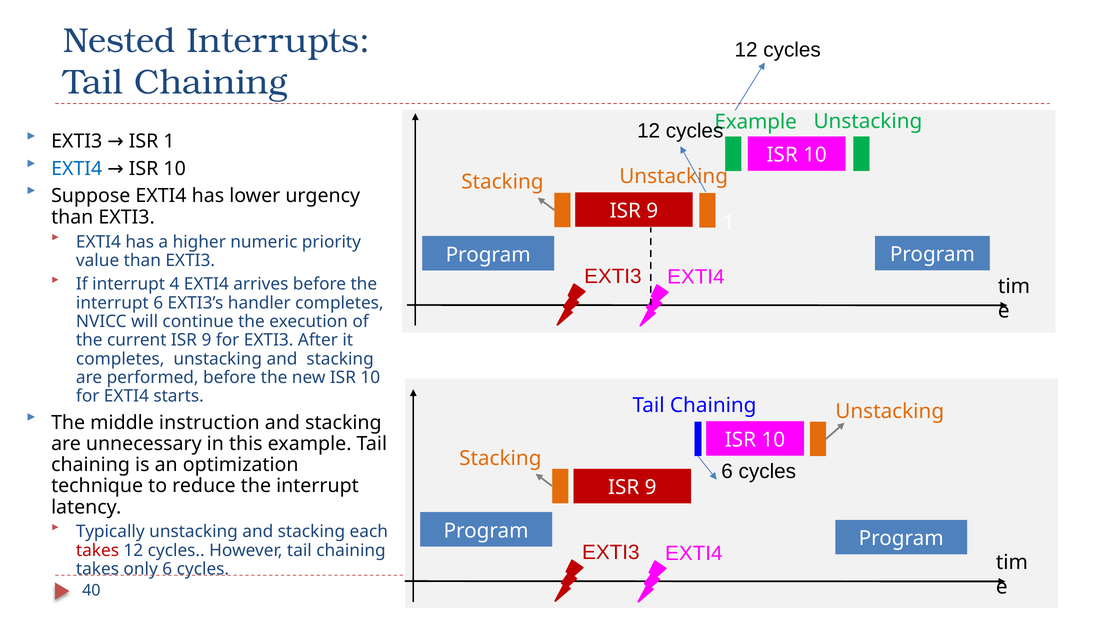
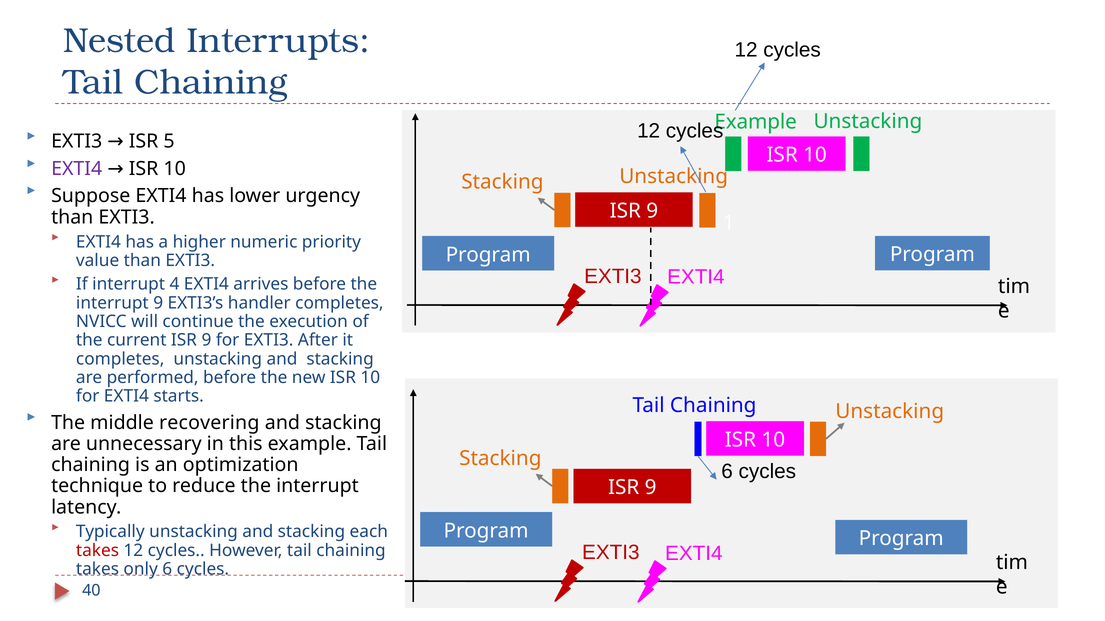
ISR 1: 1 -> 5 (169, 142)
EXTI4 colour: blue -> purple (77, 169)
interrupt 6: 6 -> 9 (158, 303)
instruction: instruction -> recovering (209, 423)
